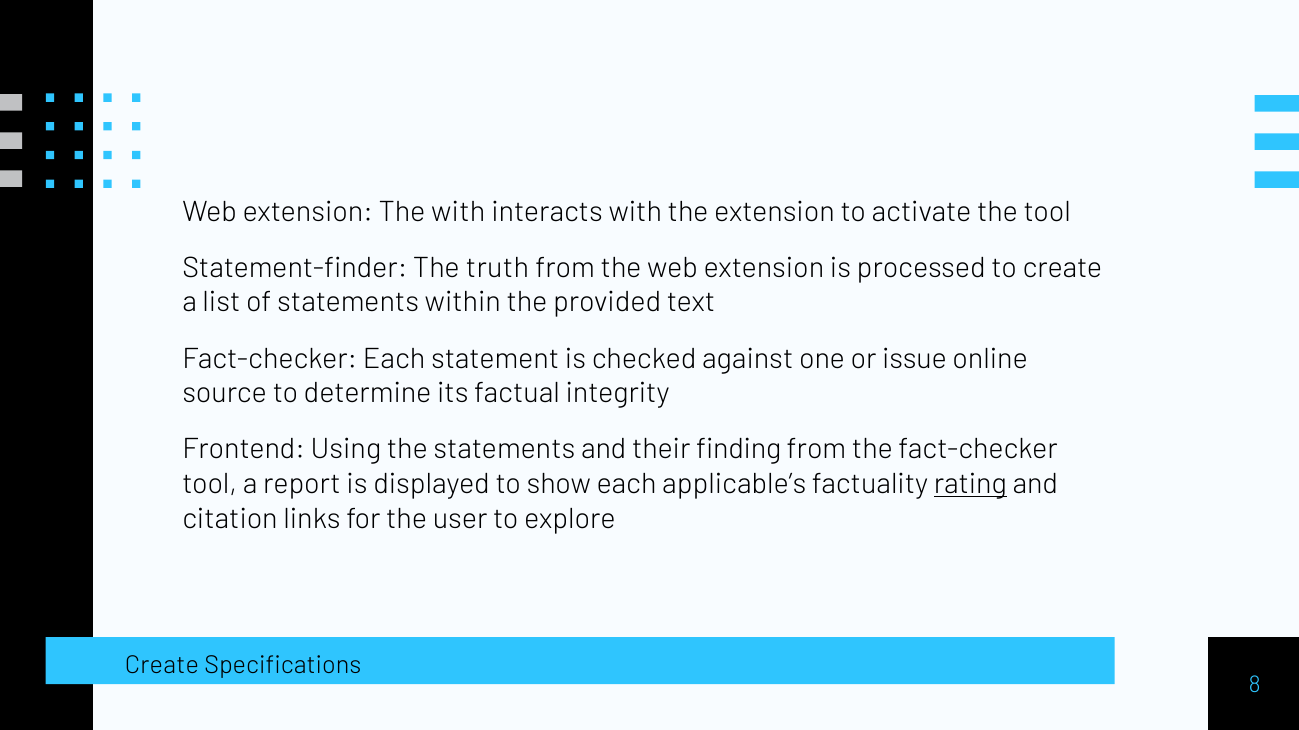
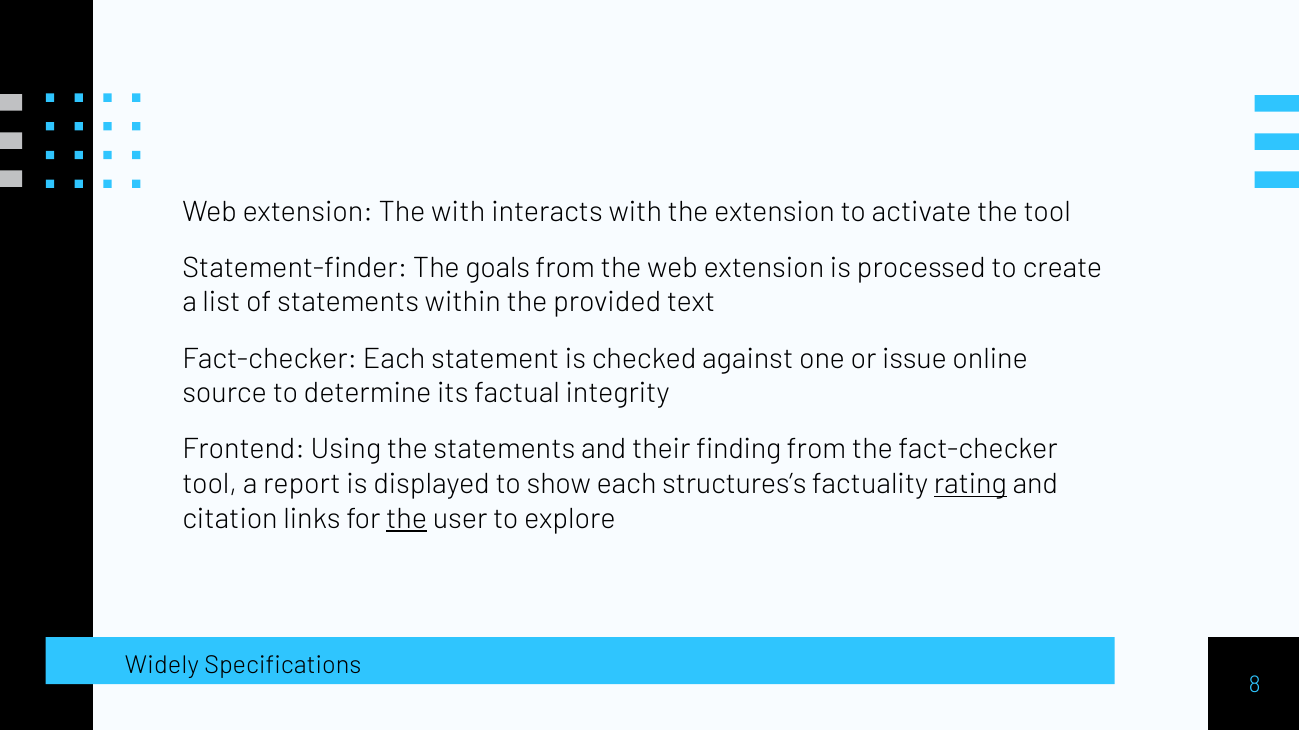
truth: truth -> goals (498, 268)
applicable’s: applicable’s -> structures’s (734, 484)
the underline: none -> present (407, 519)
Create: Create -> Widely (162, 665)
